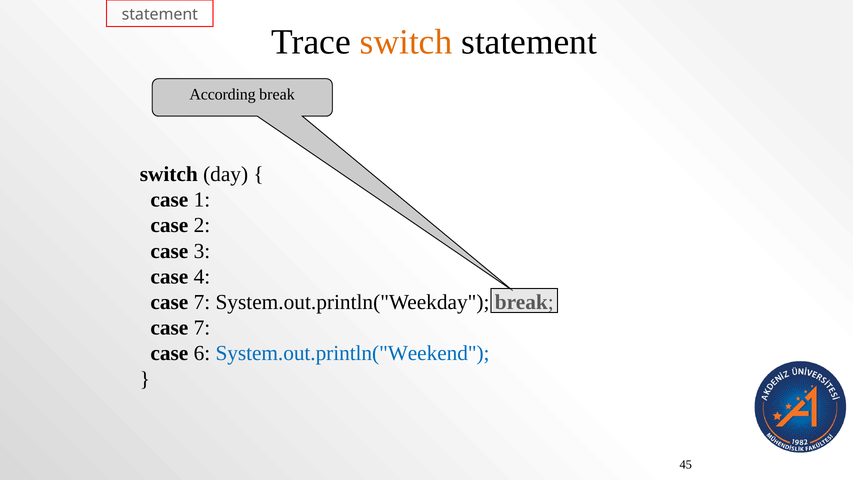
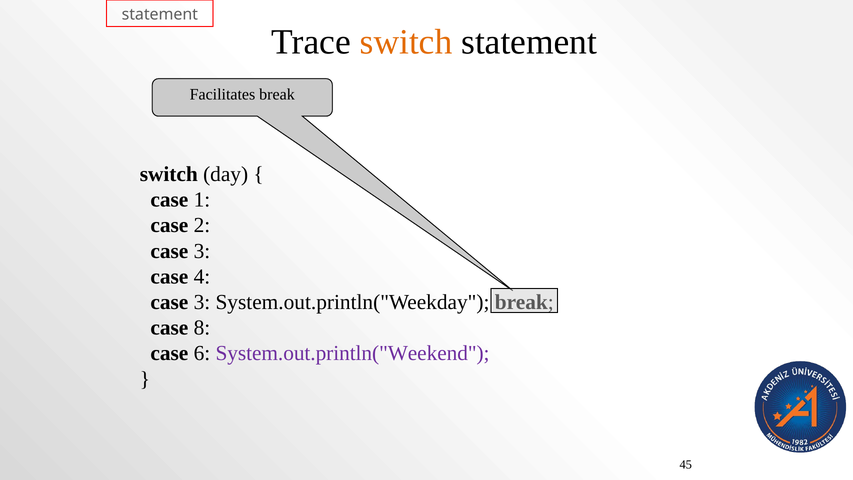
According: According -> Facilitates (222, 94)
7: 7 -> 3 (202, 302)
7: 7 -> 8 (202, 328)
System.out.println("Weekend colour: blue -> purple (353, 353)
